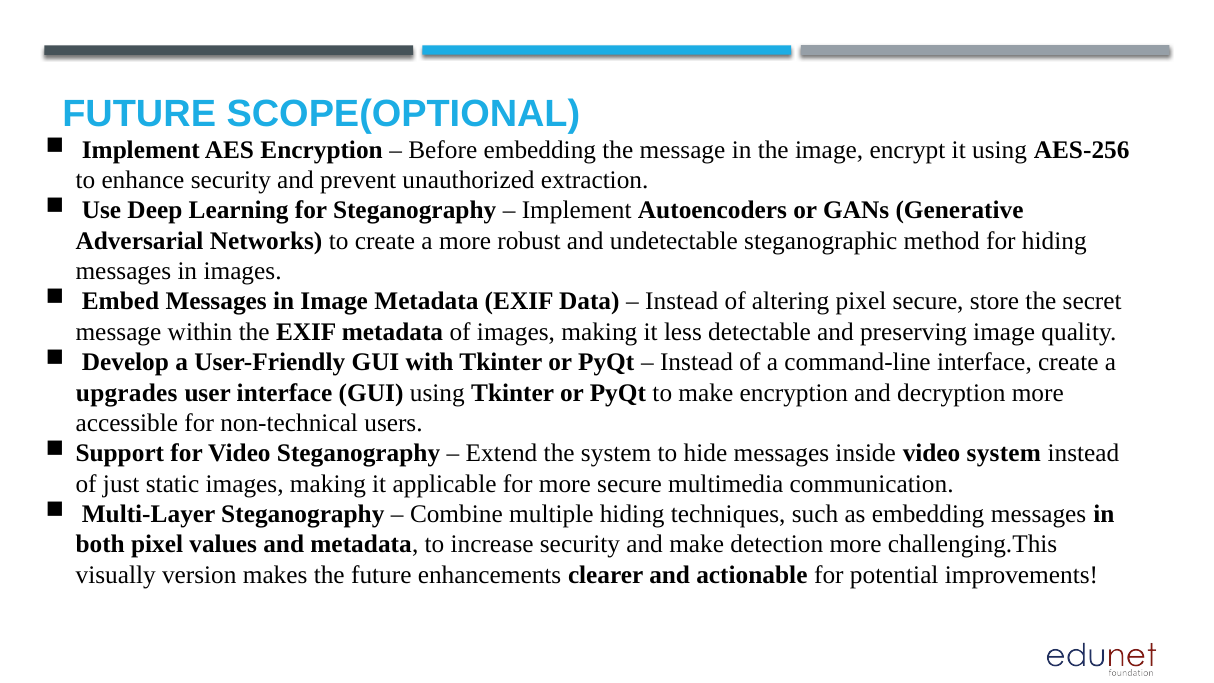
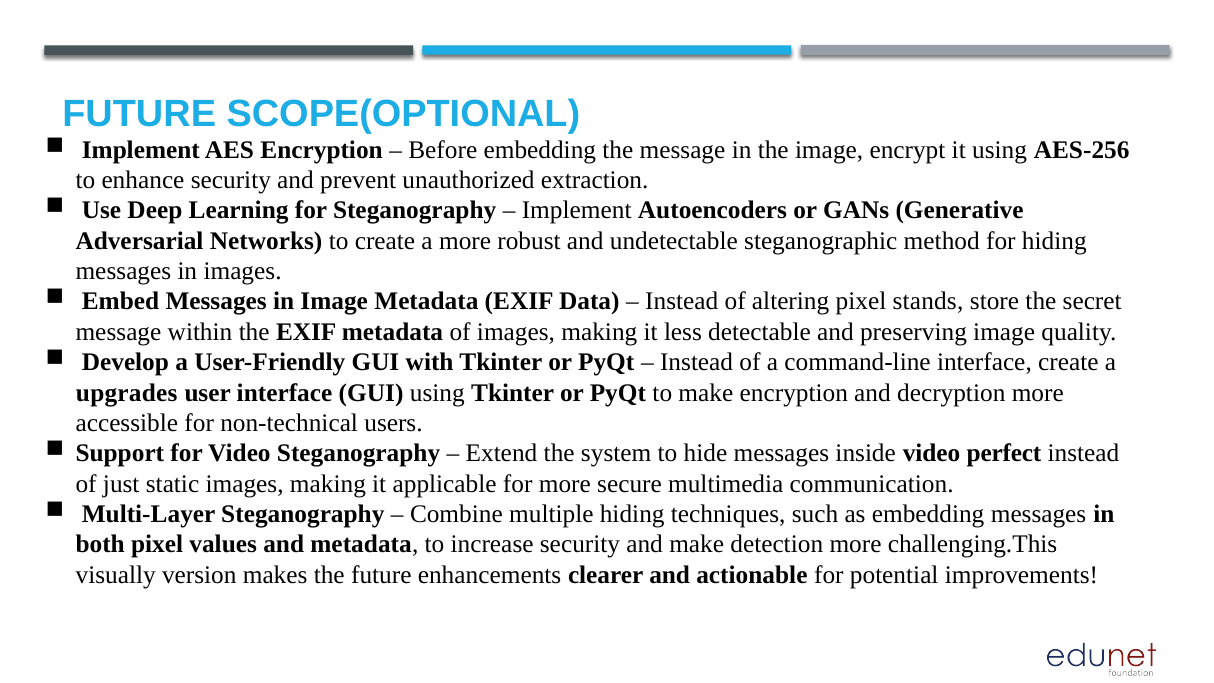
pixel secure: secure -> stands (928, 302)
video system: system -> perfect (1004, 453)
